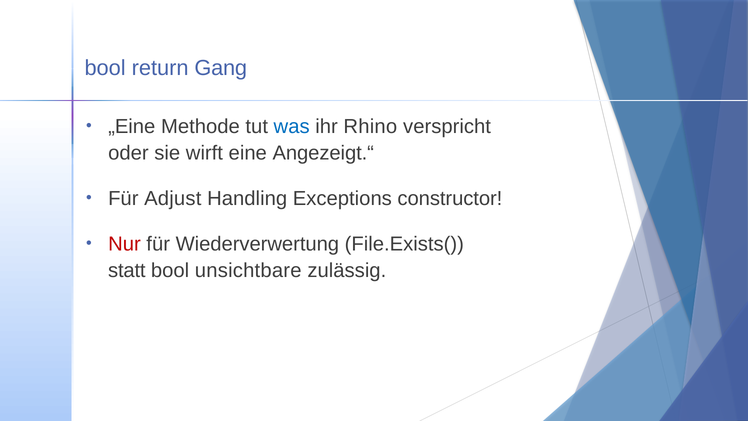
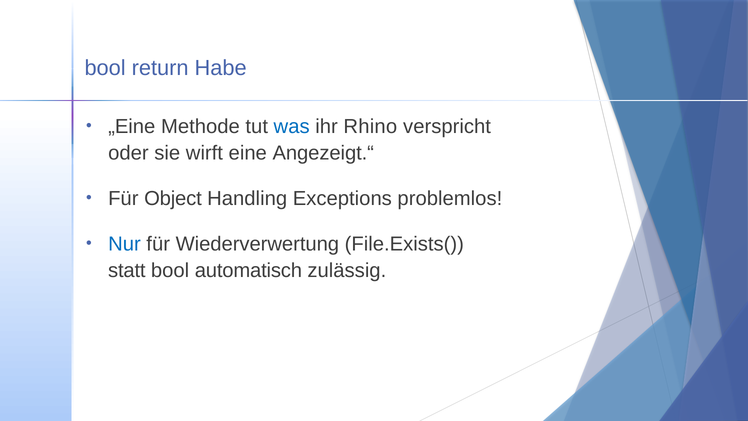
Gang: Gang -> Habe (221, 68)
Adjust: Adjust -> Object (173, 198)
constructor: constructor -> problemlos (450, 198)
Nur colour: red -> blue (124, 244)
unsichtbare: unsichtbare -> automatisch (248, 271)
